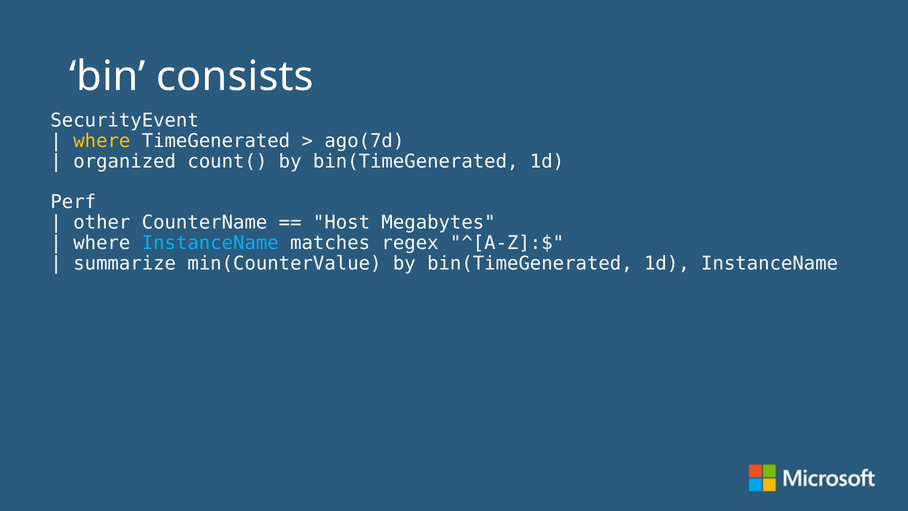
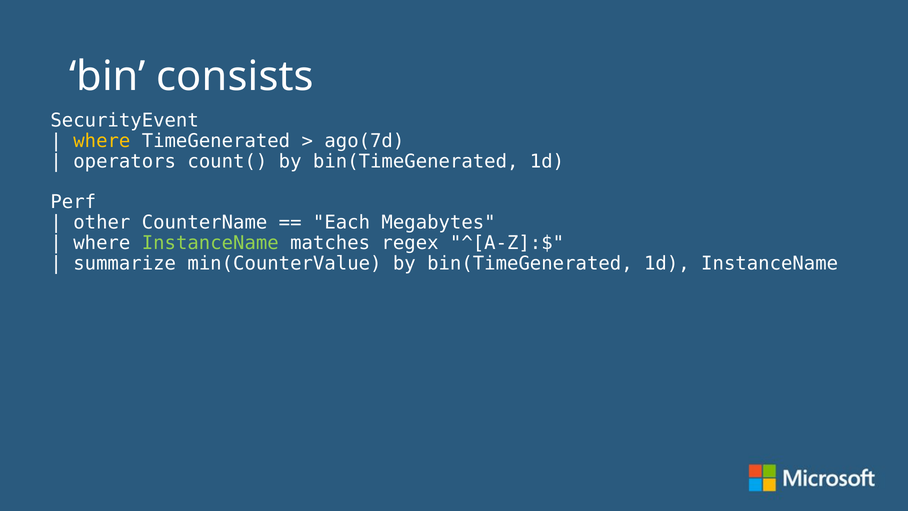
organized: organized -> operators (125, 161)
Host: Host -> Each (342, 222)
InstanceName colour: light blue -> light green (210, 243)
